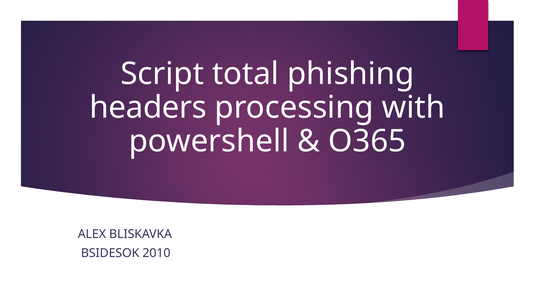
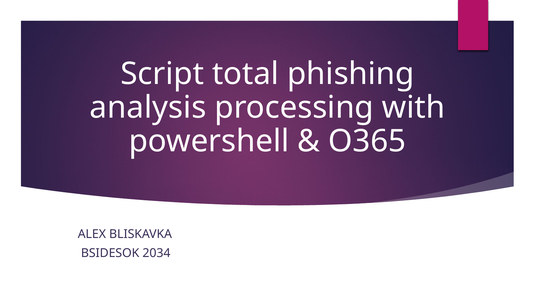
headers: headers -> analysis (148, 107)
2010: 2010 -> 2034 (156, 253)
